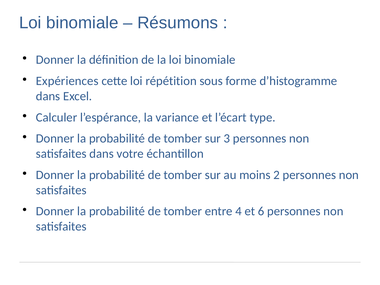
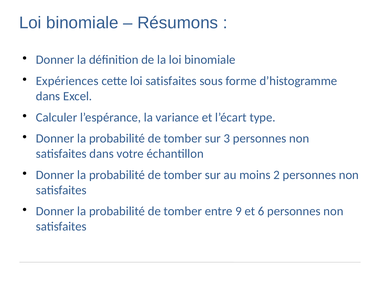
loi répétition: répétition -> satisfaites (171, 81)
4: 4 -> 9 (239, 211)
